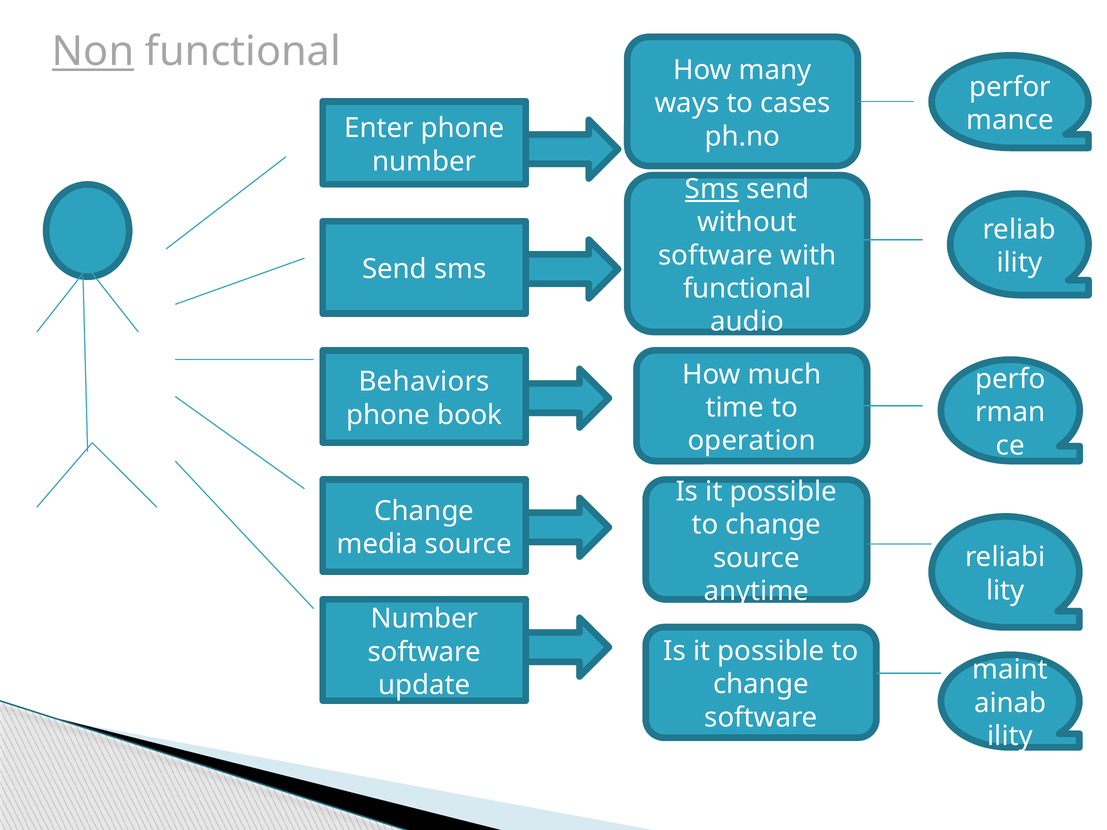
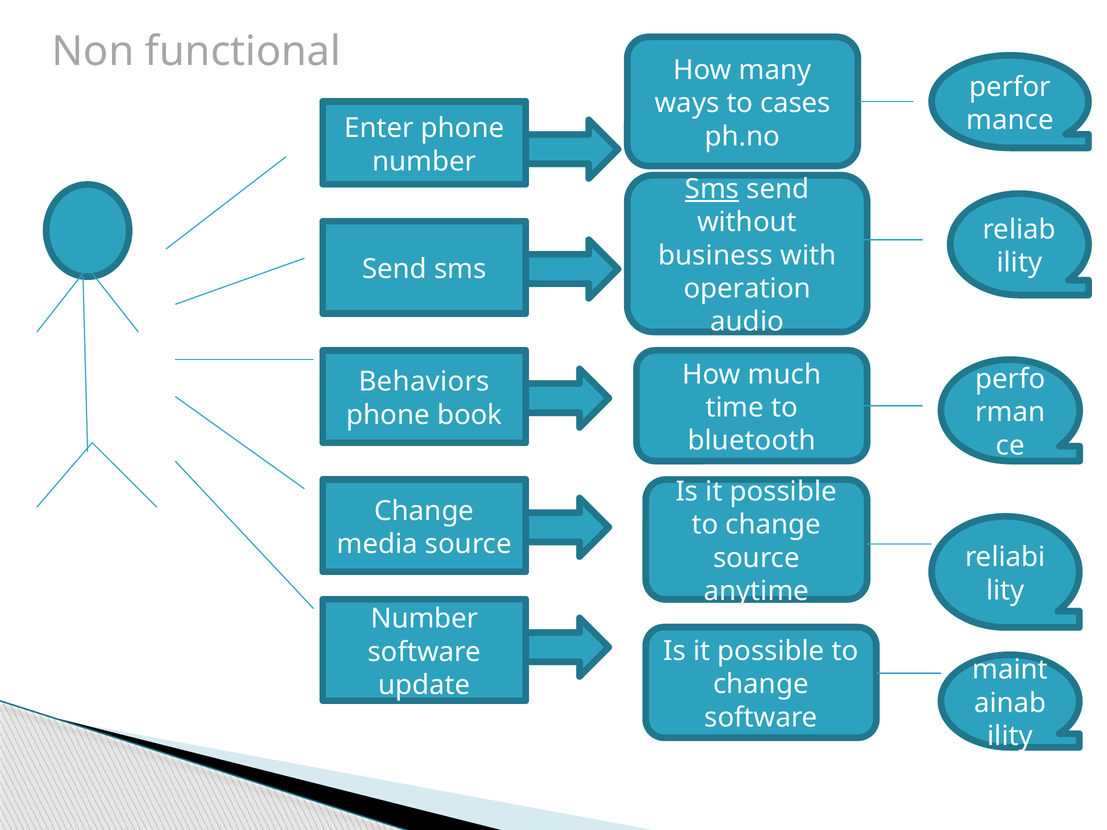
Non underline: present -> none (93, 52)
software: software -> business (715, 256)
functional: functional -> operation (747, 289)
operation: operation -> bluetooth (752, 441)
